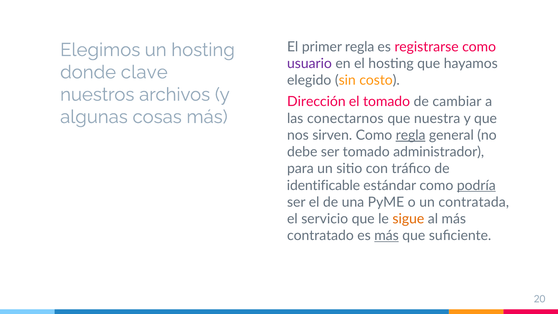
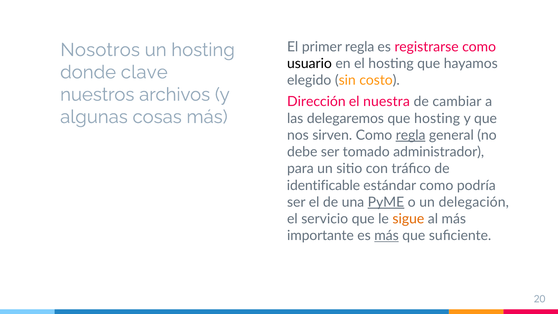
Elegimos: Elegimos -> Nosotros (100, 50)
usuario colour: purple -> black (309, 63)
el tomado: tomado -> nuestra (386, 102)
conectarnos: conectarnos -> delegaremos (345, 118)
que nuestra: nuestra -> hosting (437, 118)
podría underline: present -> none (476, 185)
PyME underline: none -> present (386, 202)
contratada: contratada -> delegación (474, 202)
contratado: contratado -> importante (320, 236)
